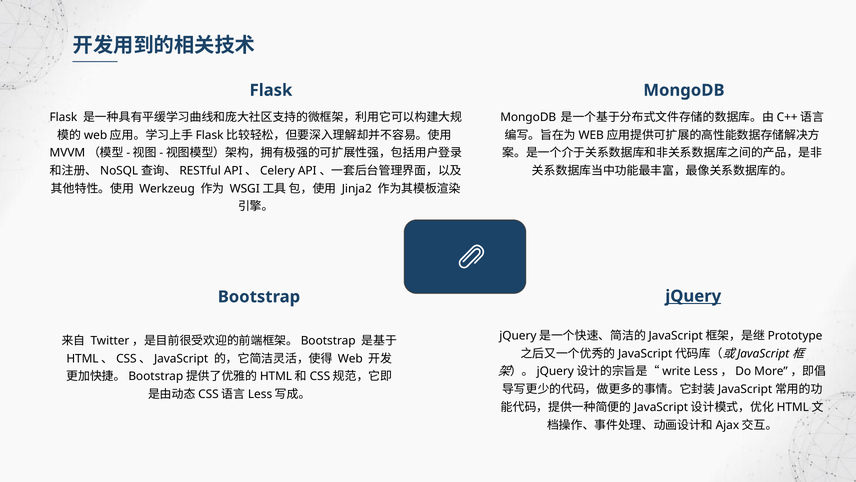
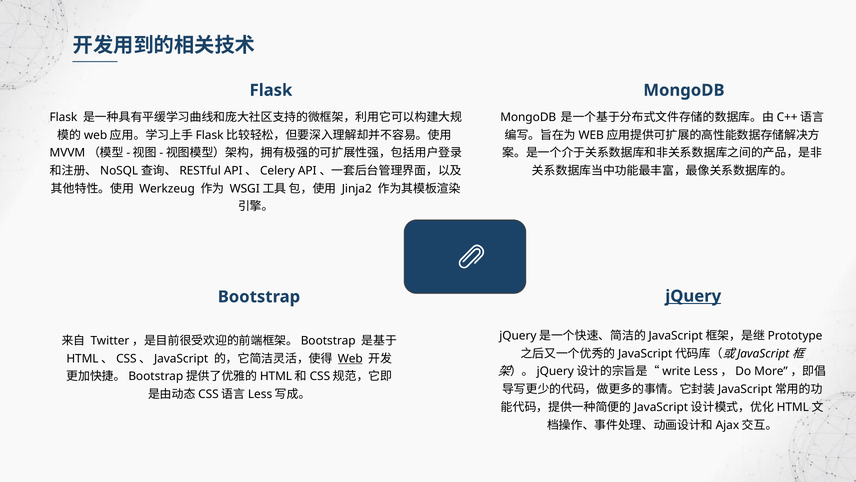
Web underline: none -> present (350, 358)
